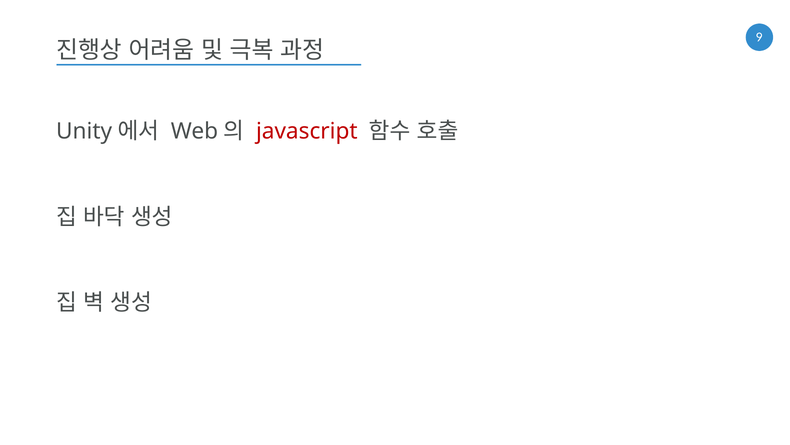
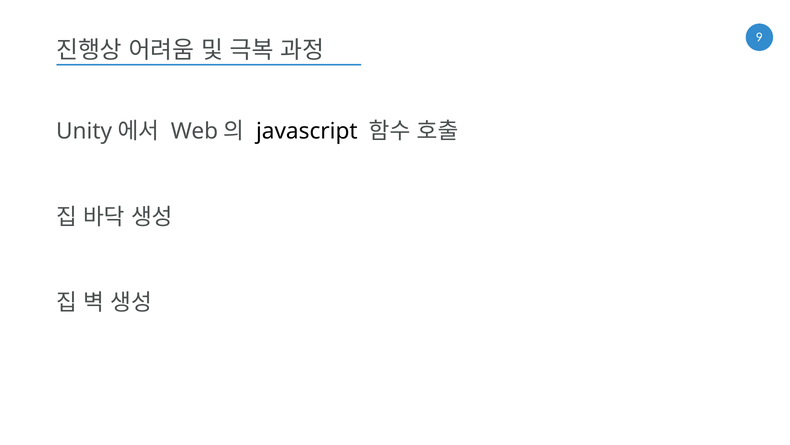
javascript colour: red -> black (307, 131)
